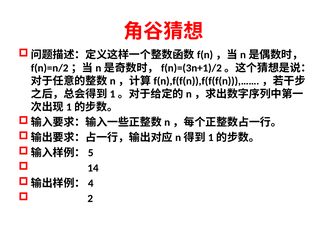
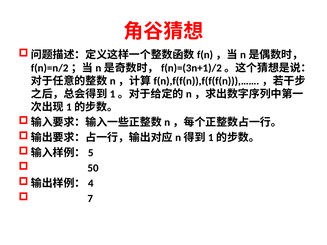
14: 14 -> 50 (93, 168)
2: 2 -> 7 (90, 199)
